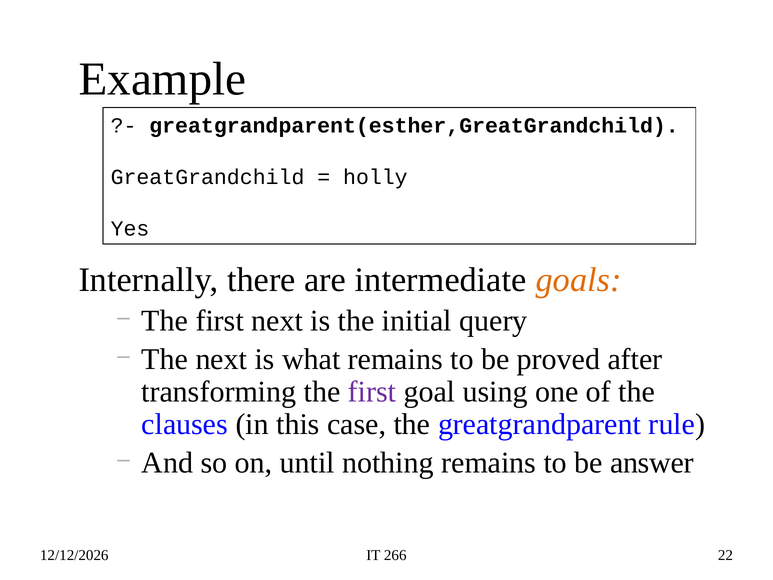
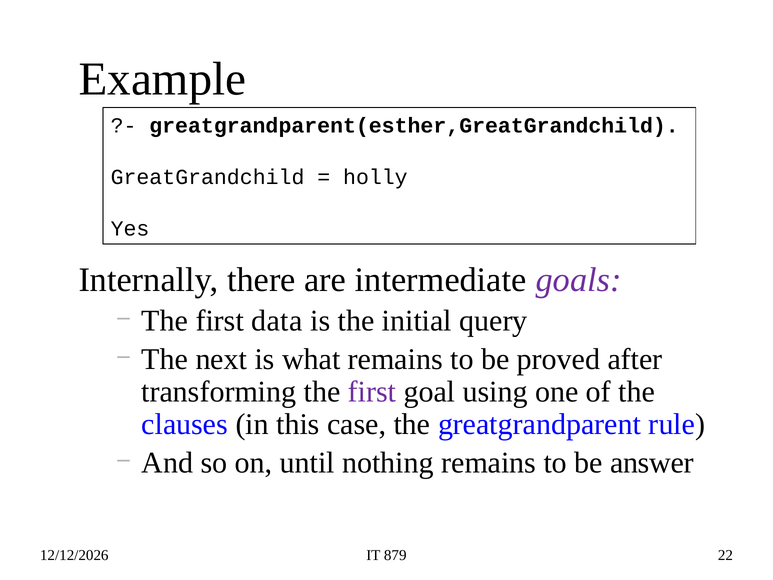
goals colour: orange -> purple (579, 280)
first next: next -> data (277, 321)
266: 266 -> 879 (395, 555)
